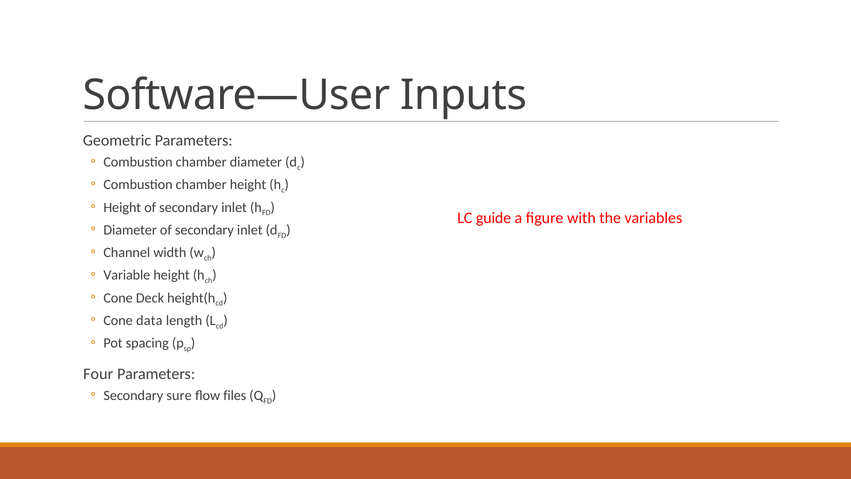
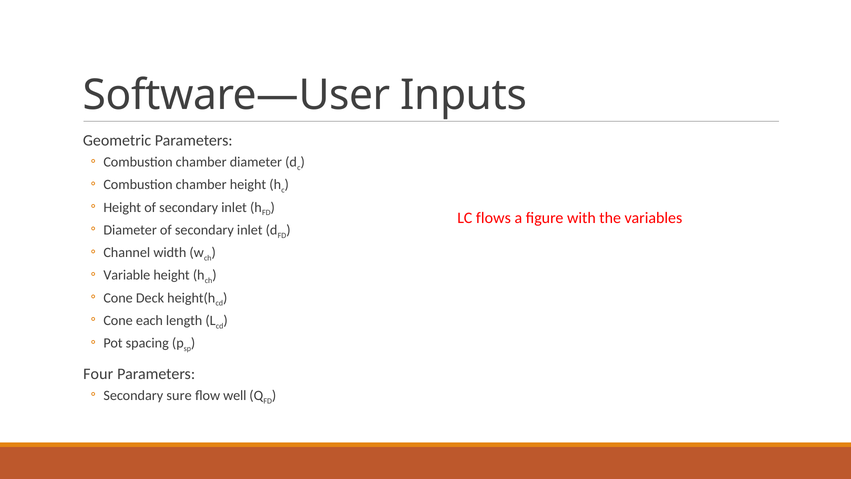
guide: guide -> flows (493, 218)
data: data -> each (149, 320)
files: files -> well (235, 395)
